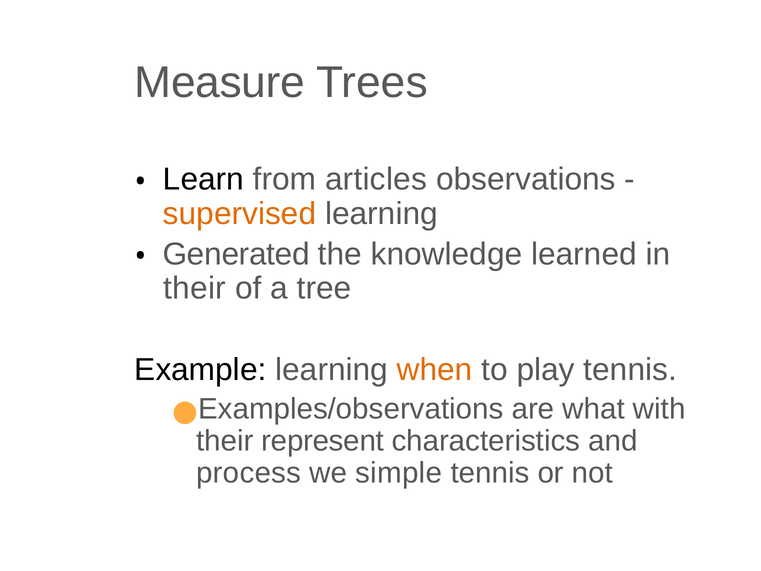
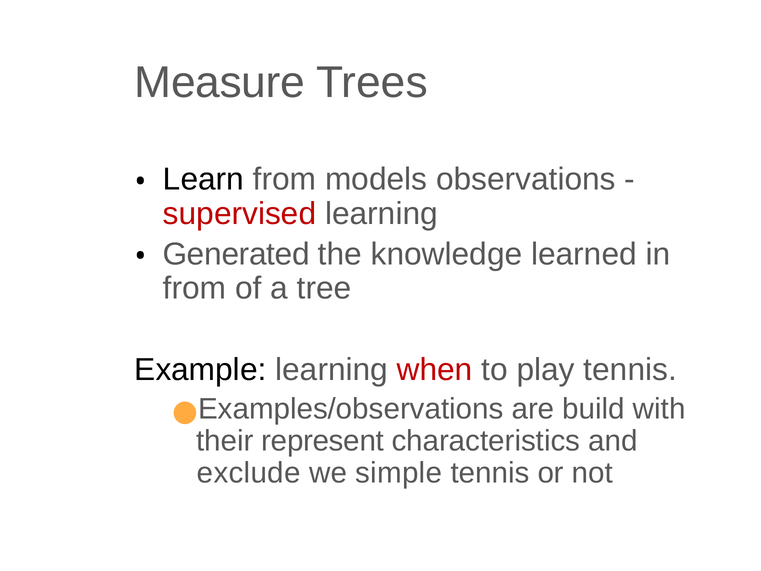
articles: articles -> models (376, 179)
supervised colour: orange -> red (240, 214)
their: their -> from (195, 288)
when colour: orange -> red (435, 370)
what: what -> build (594, 409)
process: process -> exclude (249, 473)
